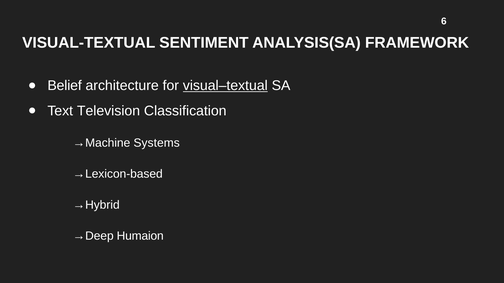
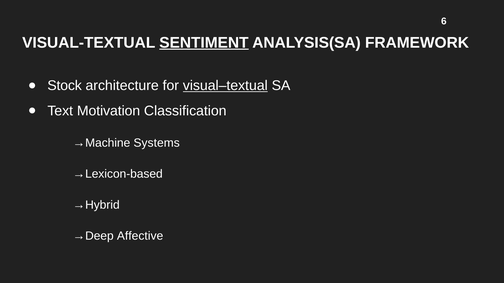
SENTIMENT underline: none -> present (204, 43)
Belief: Belief -> Stock (65, 86)
Television: Television -> Motivation (109, 111)
Humaion: Humaion -> Affective (140, 236)
